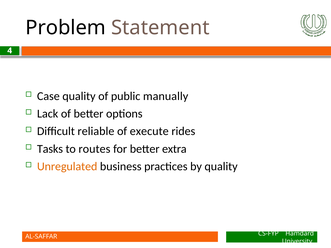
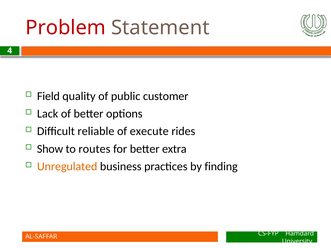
Problem colour: black -> red (66, 28)
Case: Case -> Field (48, 96)
manually: manually -> customer (166, 96)
Tasks: Tasks -> Show (50, 149)
by quality: quality -> finding (221, 167)
